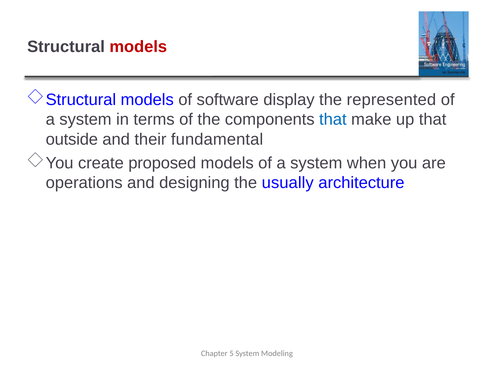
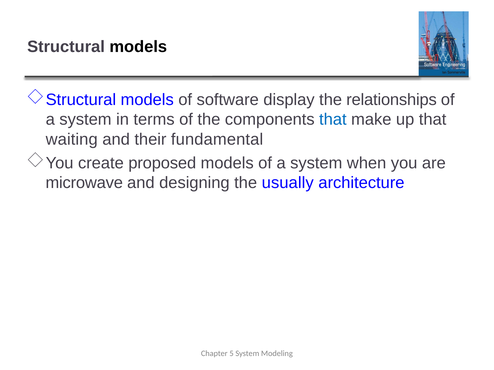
models colour: red -> black (138, 47)
represented: represented -> relationships (392, 100)
outside: outside -> waiting (72, 139)
operations: operations -> microwave (84, 183)
